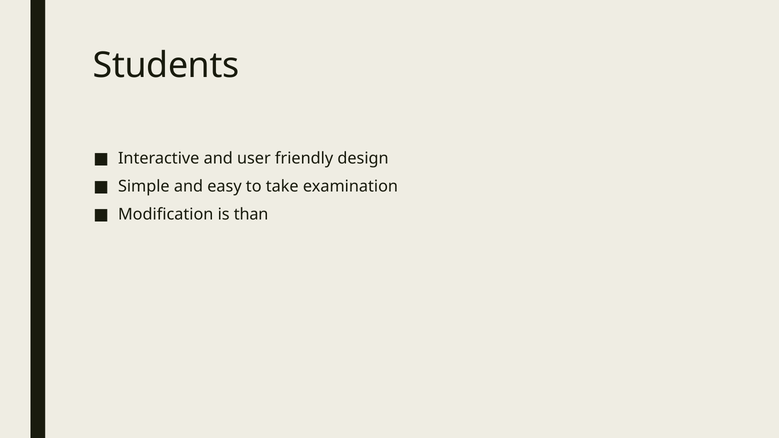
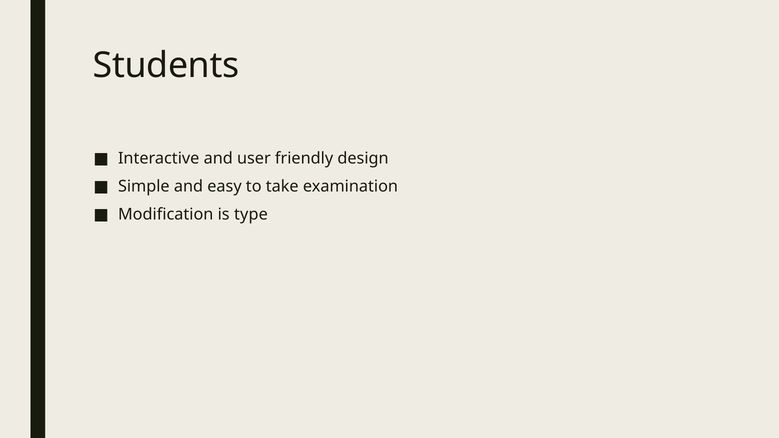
than: than -> type (251, 214)
